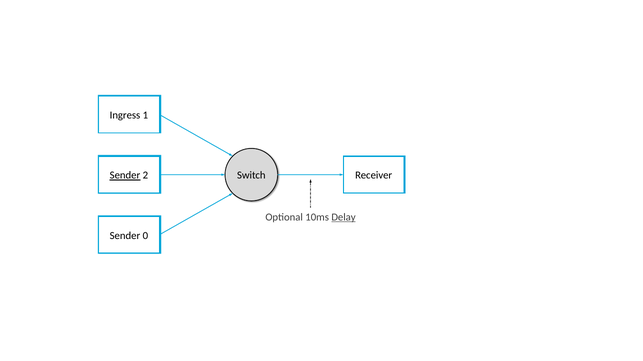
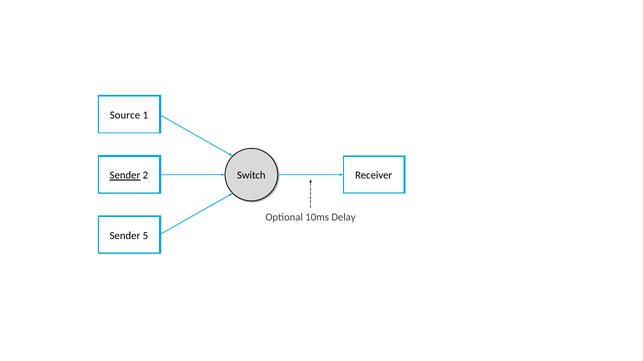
Ingress: Ingress -> Source (125, 115)
Delay underline: present -> none (344, 217)
0: 0 -> 5 (145, 236)
